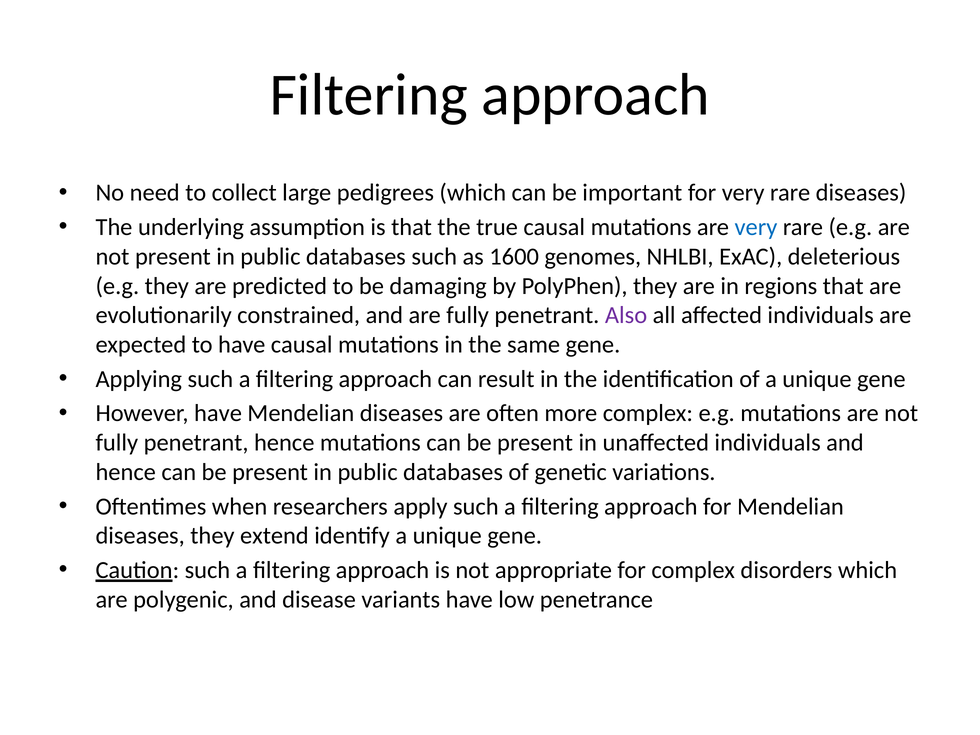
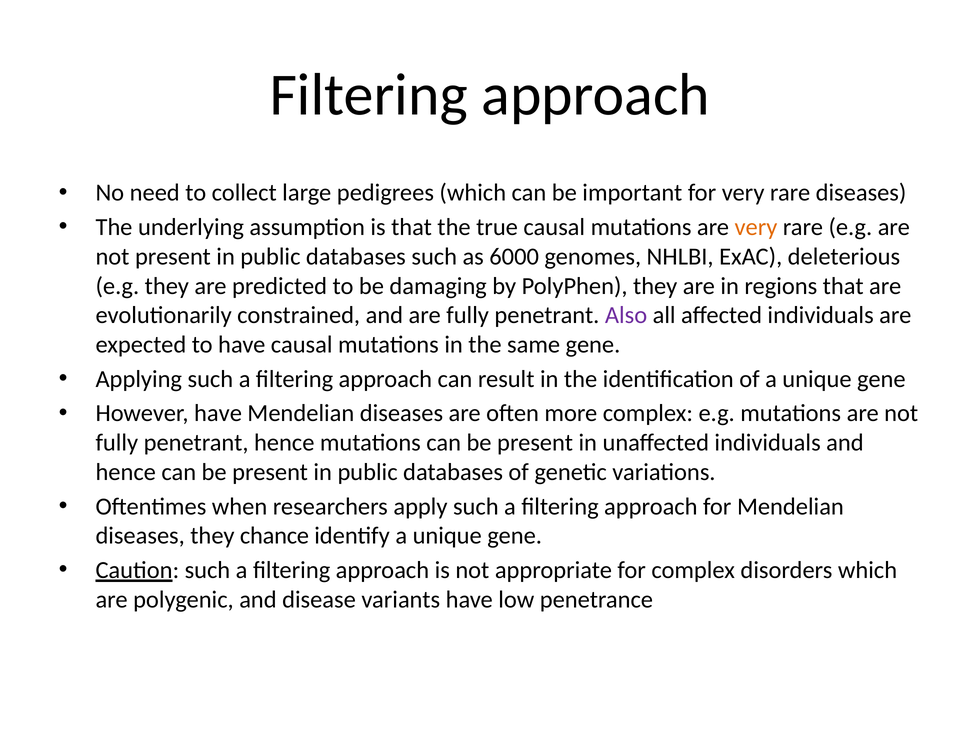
very colour: blue -> orange (756, 227)
1600: 1600 -> 6000 (514, 257)
extend: extend -> chance (274, 536)
